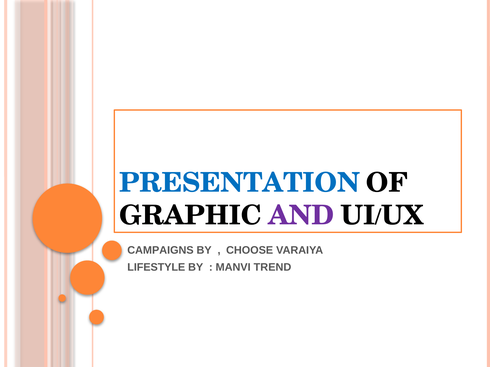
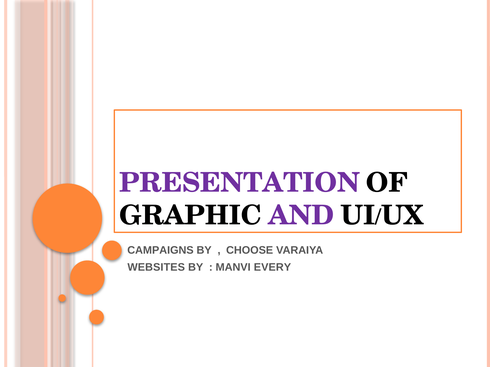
PRESENTATION colour: blue -> purple (239, 183)
LIFESTYLE: LIFESTYLE -> WEBSITES (156, 268)
TREND: TREND -> EVERY (272, 268)
